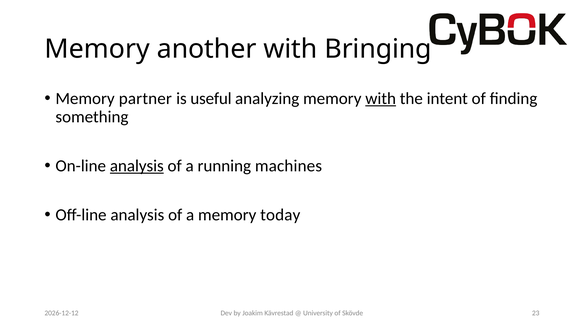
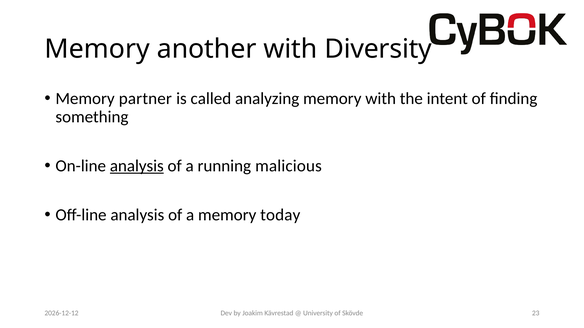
Bringing: Bringing -> Diversity (378, 49)
useful: useful -> called (211, 99)
with underline: present -> none (381, 99)
machines: machines -> malicious (288, 166)
